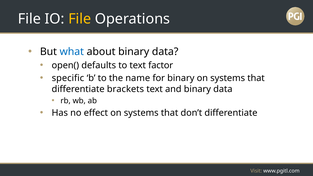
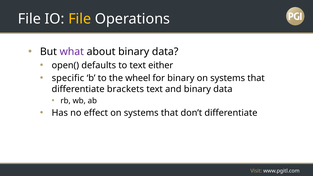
what colour: blue -> purple (72, 52)
factor: factor -> either (161, 65)
name: name -> wheel (138, 78)
